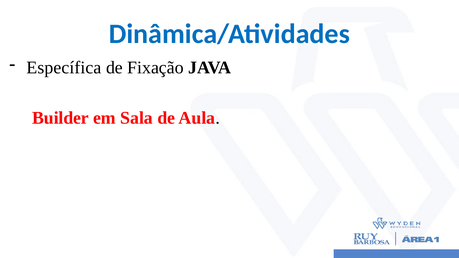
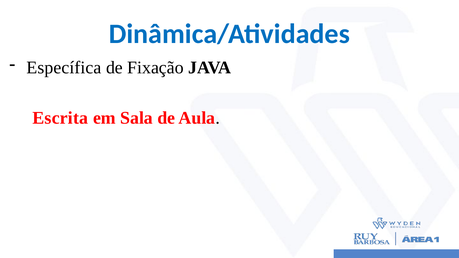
Builder: Builder -> Escrita (60, 118)
